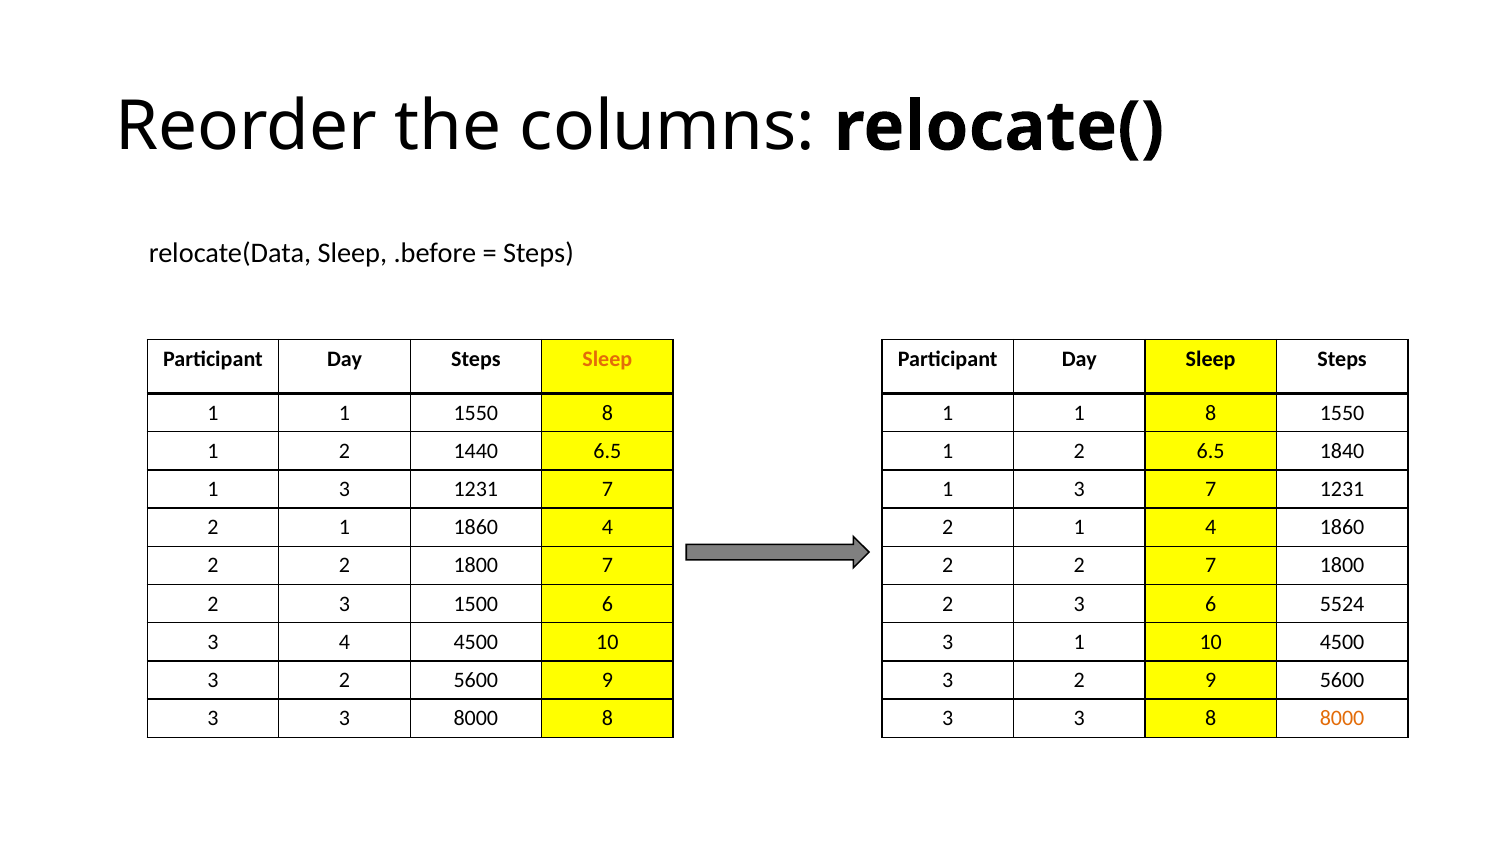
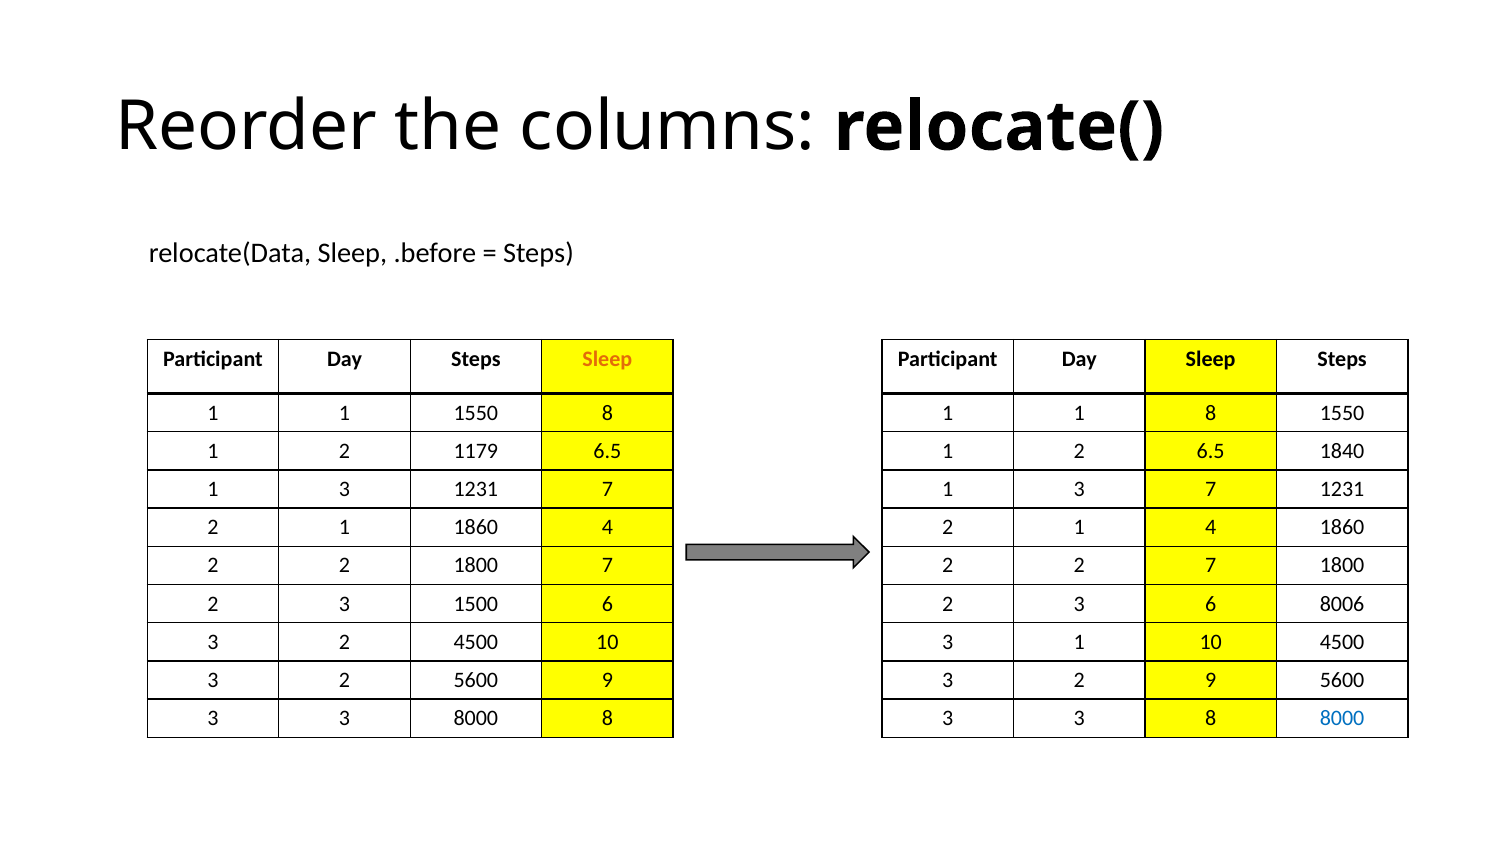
1440: 1440 -> 1179 (476, 451)
5524: 5524 -> 8006 (1342, 604)
4: 4 -> 2 (344, 642)
8000 colour: orange -> blue (1342, 719)
